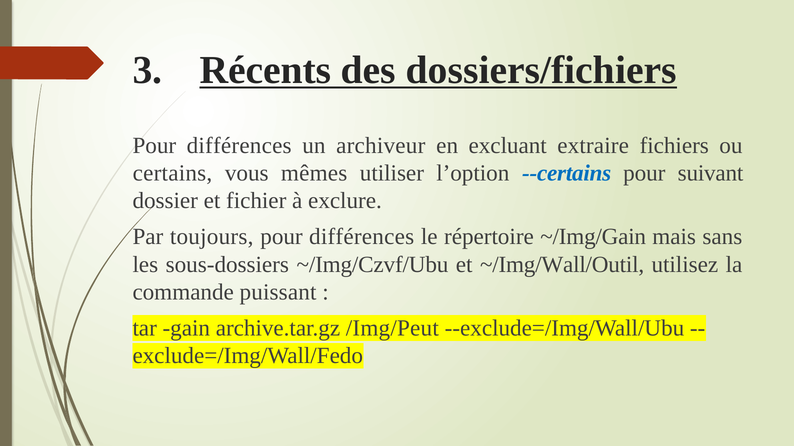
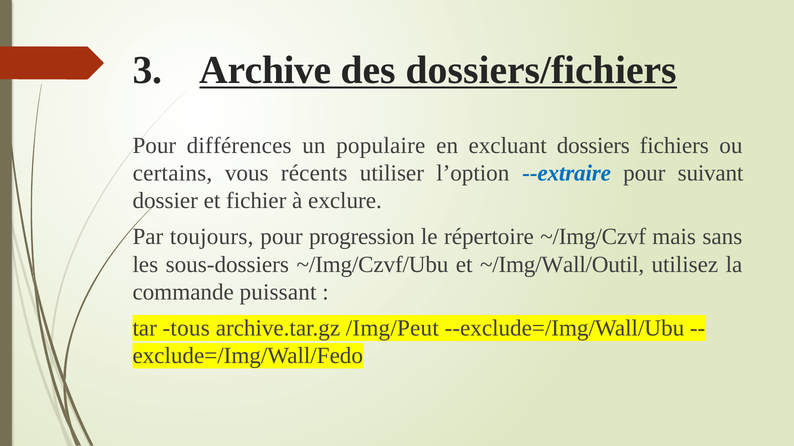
Récents: Récents -> Archive (265, 70)
archiveur: archiveur -> populaire (381, 146)
extraire: extraire -> dossiers (593, 146)
mêmes: mêmes -> récents (314, 173)
--certains: --certains -> --extraire (567, 173)
différences: différences -> progression (362, 237)
~/Img/Gain: ~/Img/Gain -> ~/Img/Czvf (593, 237)
gain: gain -> tous (186, 329)
